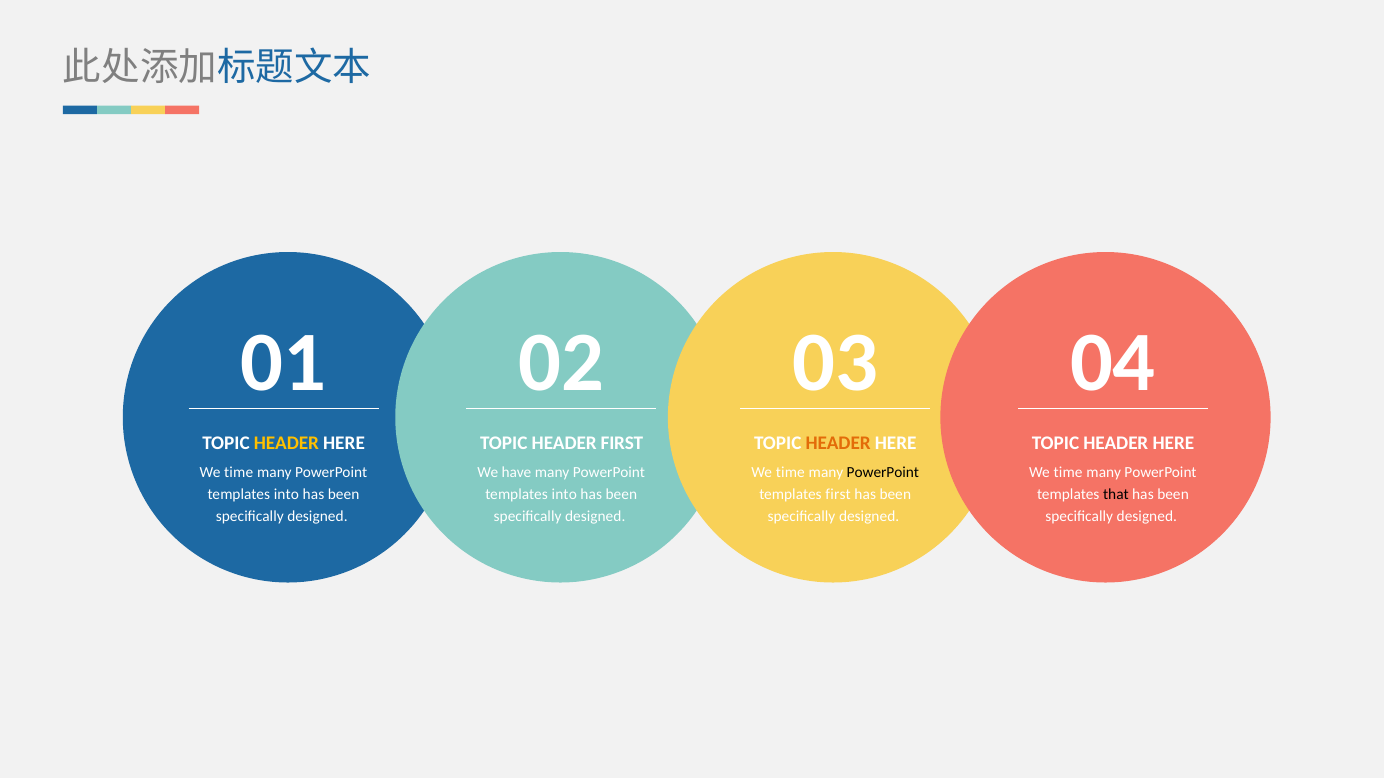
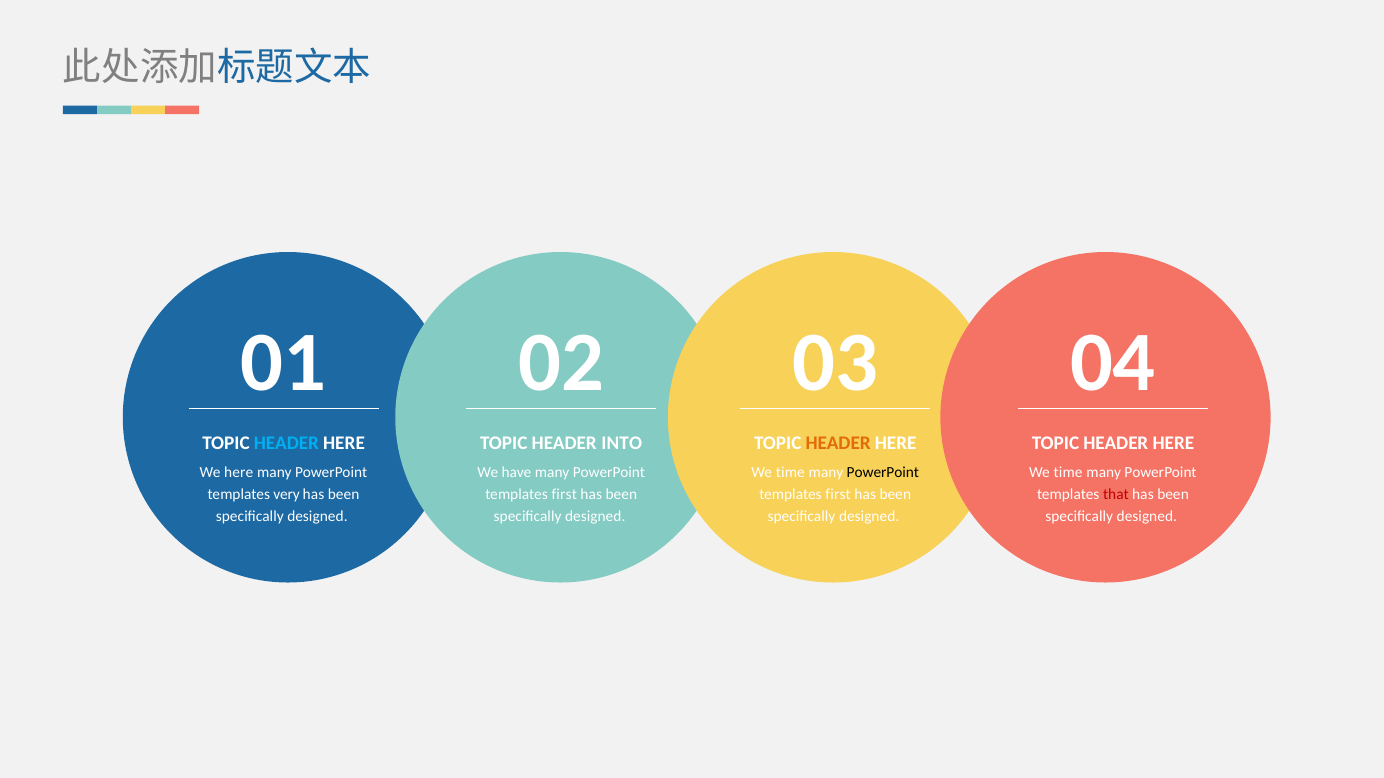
HEADER colour: yellow -> light blue (286, 443)
HEADER FIRST: FIRST -> INTO (622, 443)
time: time -> here (239, 473)
into: into -> very (287, 495)
into: into -> first (564, 495)
that colour: black -> red (1116, 495)
